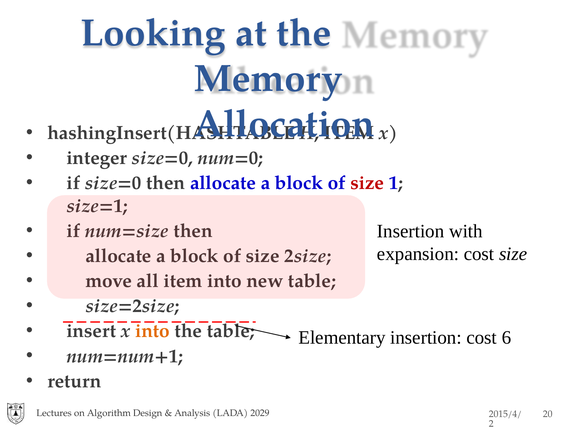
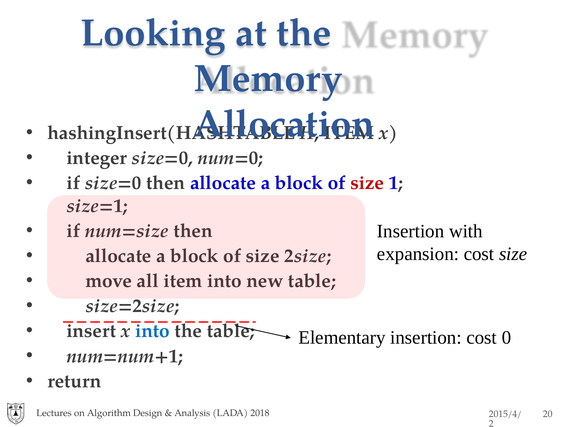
into colour: orange -> blue (152, 331)
6: 6 -> 0 (506, 338)
2029: 2029 -> 2018 (260, 413)
